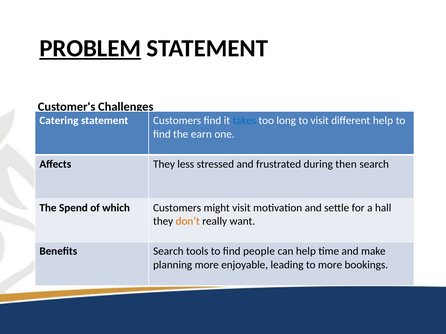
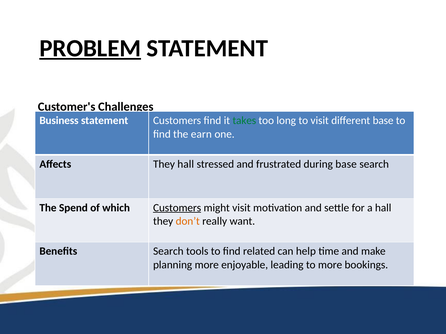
Catering: Catering -> Business (59, 121)
takes colour: blue -> green (244, 121)
different help: help -> base (383, 121)
They less: less -> hall (186, 164)
during then: then -> base (346, 164)
Customers underline: none -> present (177, 208)
people: people -> related (259, 252)
